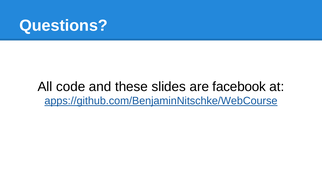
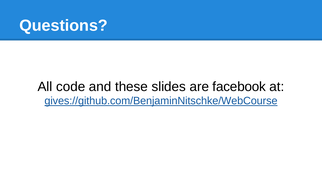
apps://github.com/BenjaminNitschke/WebCourse: apps://github.com/BenjaminNitschke/WebCourse -> gives://github.com/BenjaminNitschke/WebCourse (161, 101)
